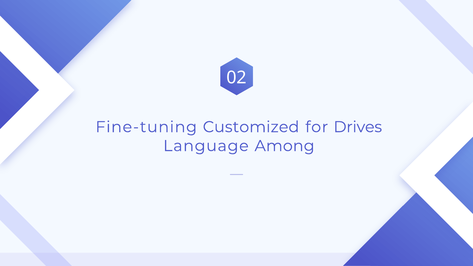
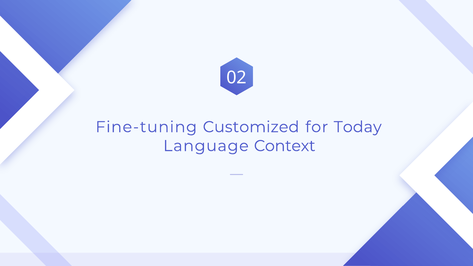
Drives: Drives -> Today (358, 127)
Among: Among -> Context (285, 146)
